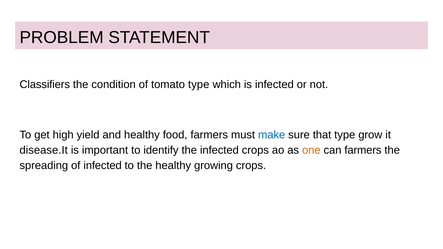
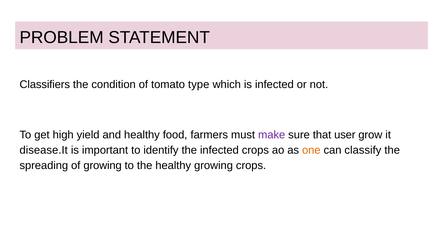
make colour: blue -> purple (272, 135)
that type: type -> user (345, 135)
can farmers: farmers -> classify (363, 150)
of infected: infected -> growing (103, 165)
